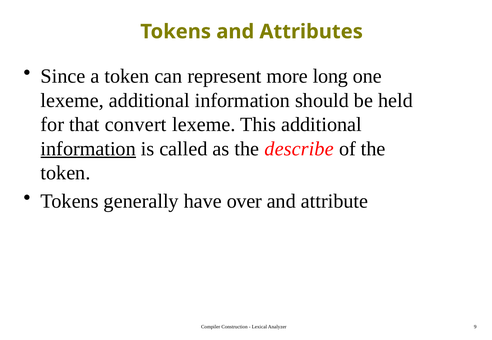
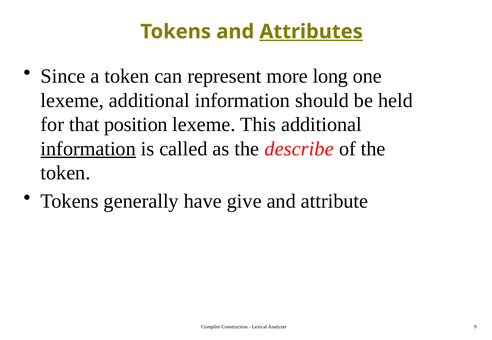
Attributes underline: none -> present (311, 32)
convert: convert -> position (136, 125)
over: over -> give (244, 202)
